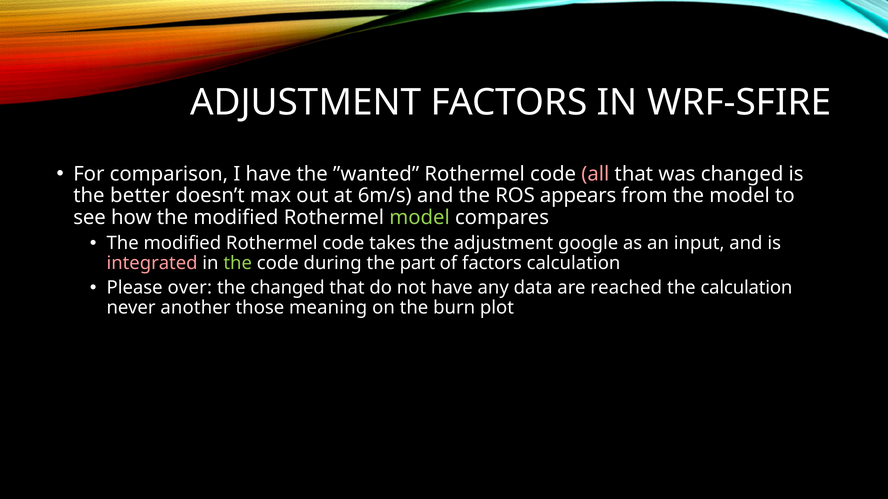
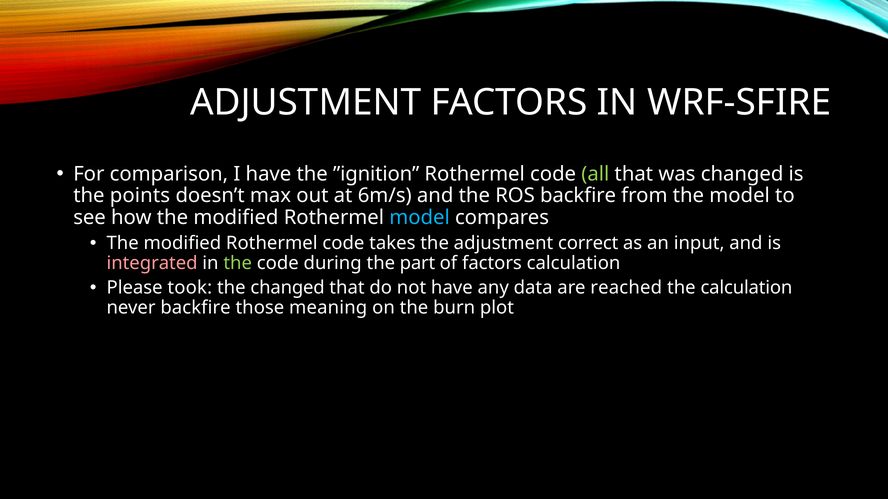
”wanted: ”wanted -> ”ignition (376, 174)
all colour: pink -> light green (595, 174)
better: better -> points (140, 196)
ROS appears: appears -> backfire (578, 196)
model colour: light green -> light blue (420, 218)
google: google -> correct (588, 244)
over: over -> took (190, 288)
never another: another -> backfire (196, 308)
